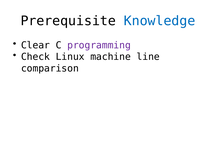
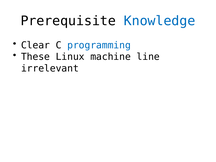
programming colour: purple -> blue (99, 45)
Check: Check -> These (35, 57)
comparison: comparison -> irrelevant (50, 68)
